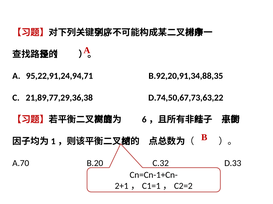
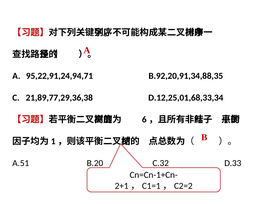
D.74,50,67,73,63,22: D.74,50,67,73,63,22 -> D.12,25,01,68,33,34 (186, 98)
A.70: A.70 -> A.51 (21, 164)
